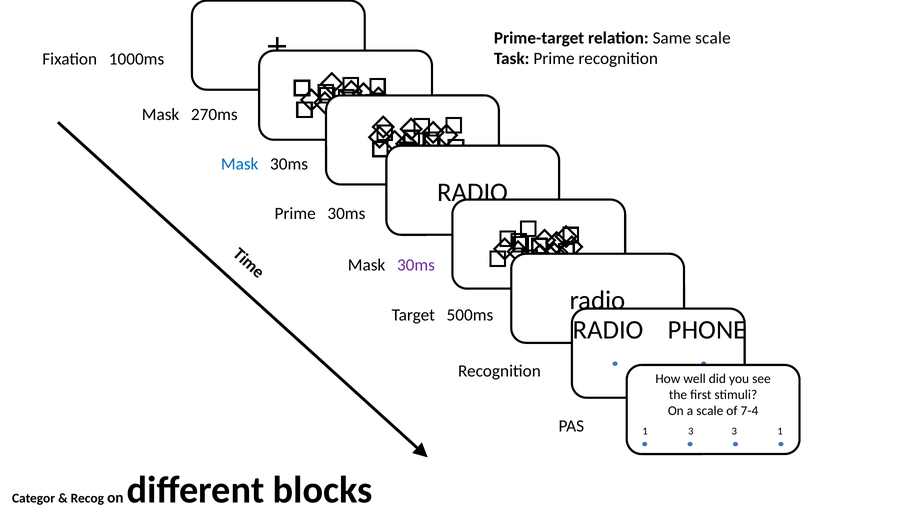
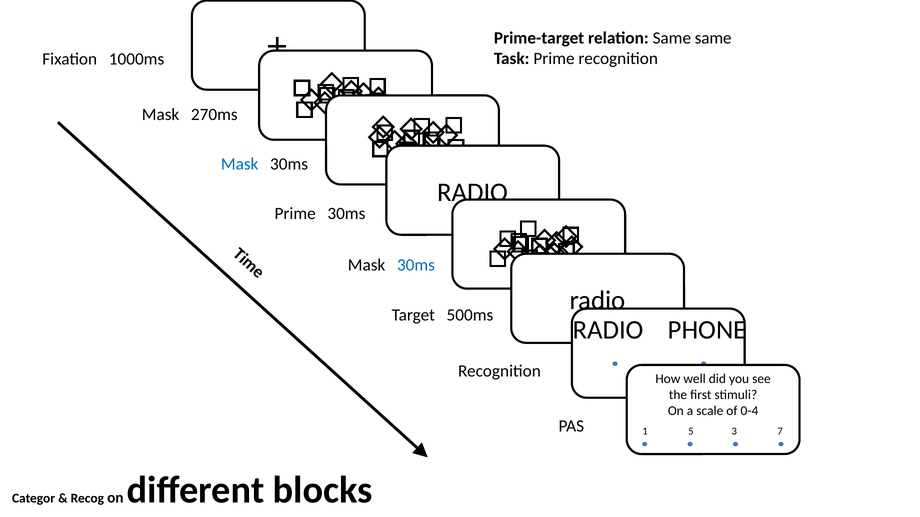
Same scale: scale -> same (713, 38)
30ms colour: purple -> blue (416, 265)
7-4: 7-4 -> 0-4 (749, 411)
1 3: 3 -> 5 (691, 431)
3 1: 1 -> 7 (780, 431)
